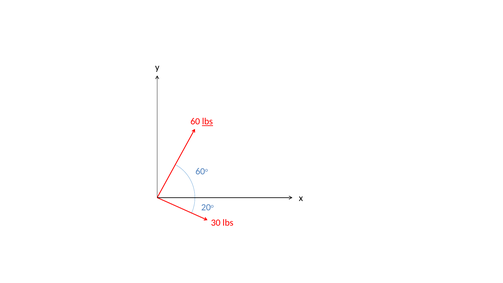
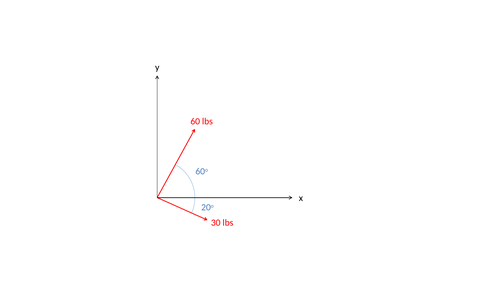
lbs underline: present -> none (207, 121)
